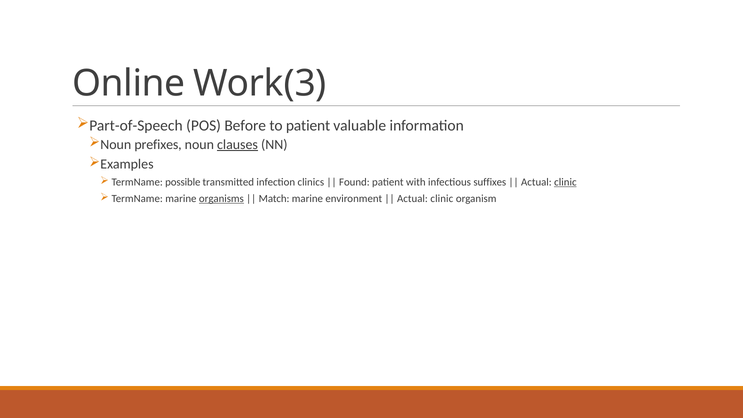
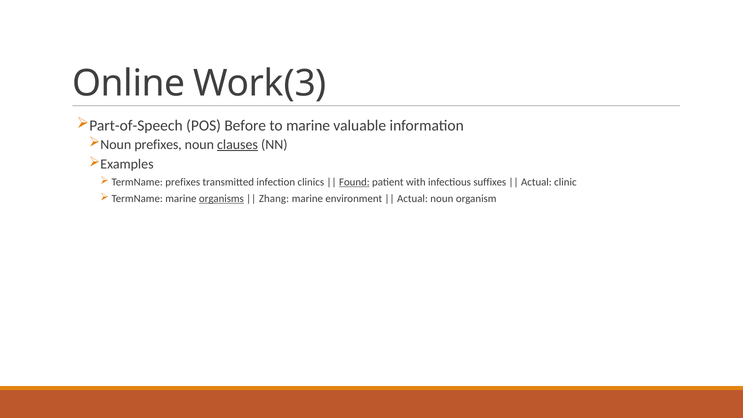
to patient: patient -> marine (308, 125)
possible: possible -> prefixes (183, 182)
Found underline: none -> present (354, 182)
clinic underline: present -> none (565, 182)
Match: Match -> Zhang (274, 199)
clinic: clinic -> noun (442, 199)
